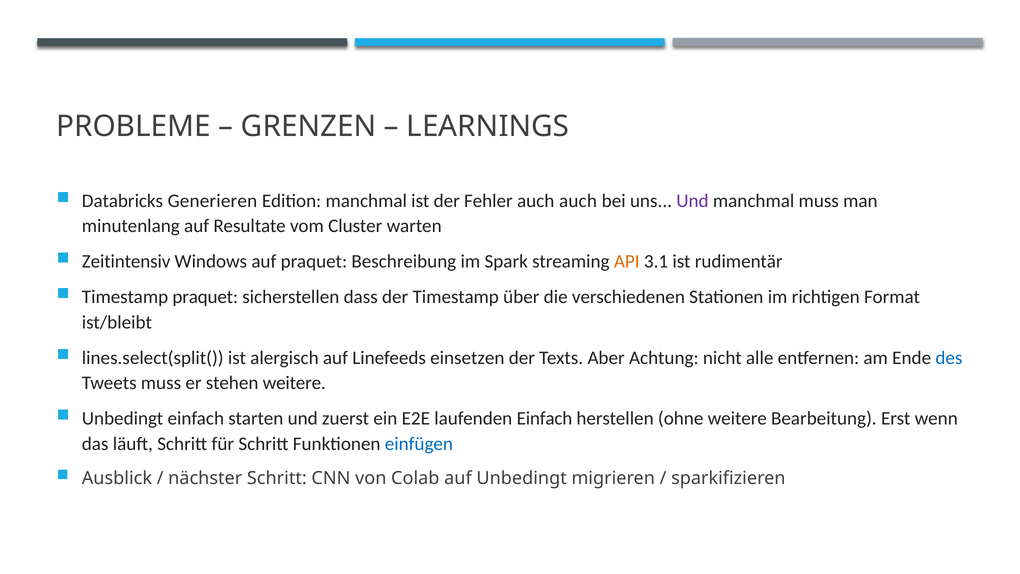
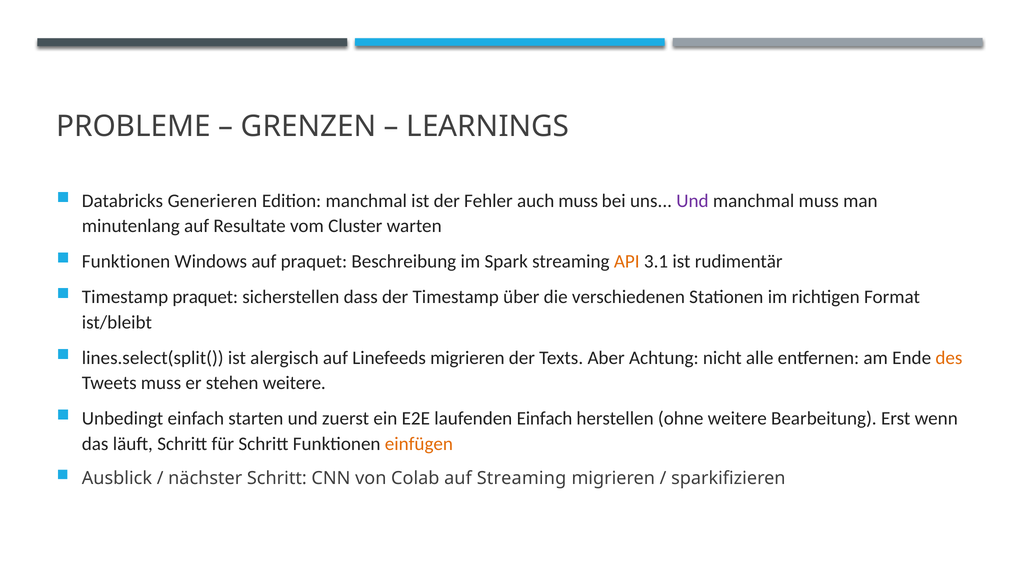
auch auch: auch -> muss (578, 201)
Zeitintensiv: Zeitintensiv -> Funktionen (126, 261)
Linefeeds einsetzen: einsetzen -> migrieren (467, 358)
des colour: blue -> orange (949, 358)
einfügen colour: blue -> orange (419, 444)
auf Unbedingt: Unbedingt -> Streaming (522, 478)
